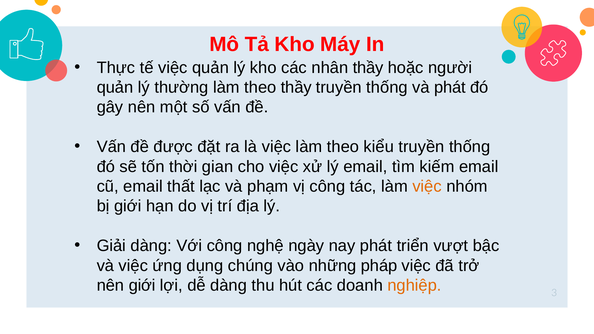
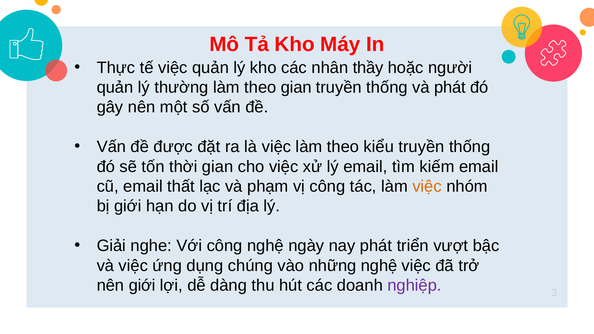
theo thầy: thầy -> gian (296, 87)
Giải dàng: dàng -> nghe (151, 246)
những pháp: pháp -> nghệ (379, 266)
nghiệp colour: orange -> purple (414, 285)
